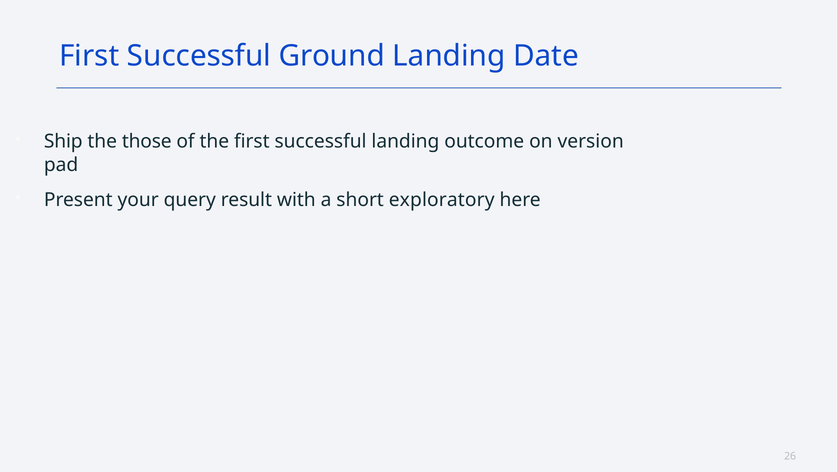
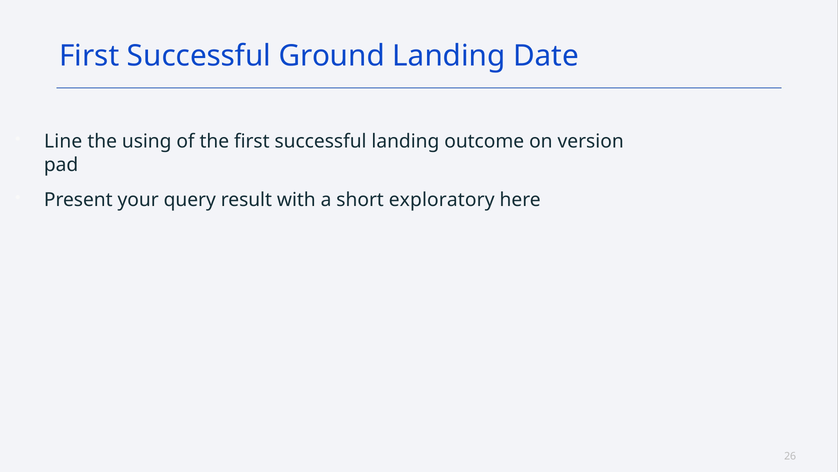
Ship: Ship -> Line (63, 141)
those: those -> using (147, 141)
